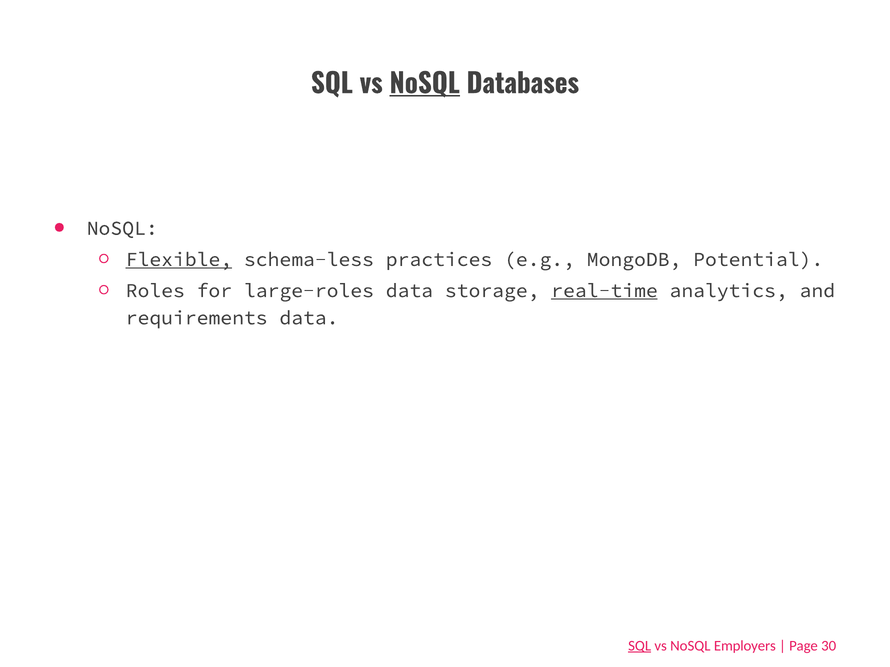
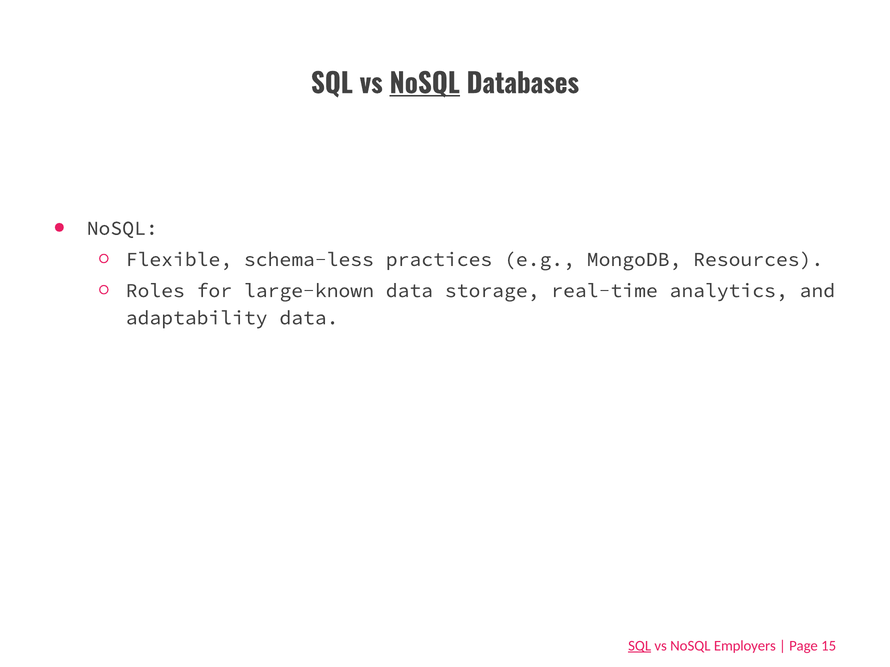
Flexible underline: present -> none (179, 260)
Potential: Potential -> Resources (758, 260)
large-roles: large-roles -> large-known (309, 291)
real-time underline: present -> none (604, 291)
requirements: requirements -> adaptability (197, 318)
30: 30 -> 15 (829, 646)
